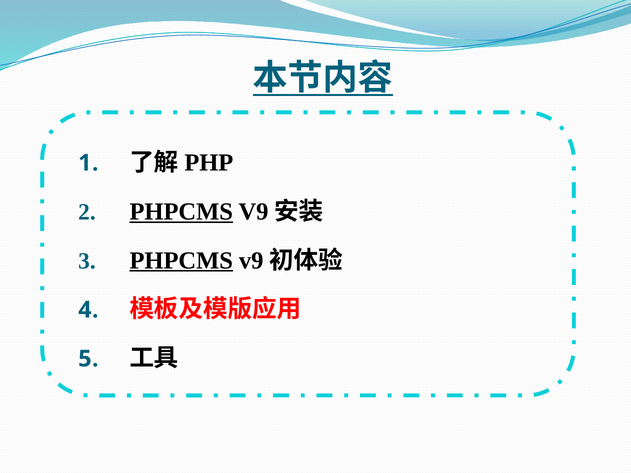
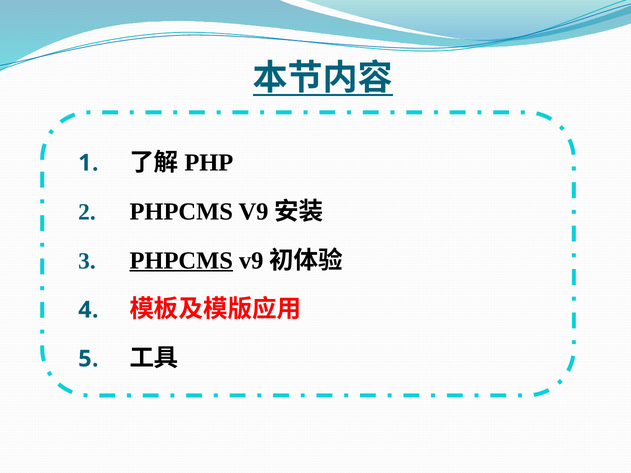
PHPCMS underline: present -> none (181, 212)
